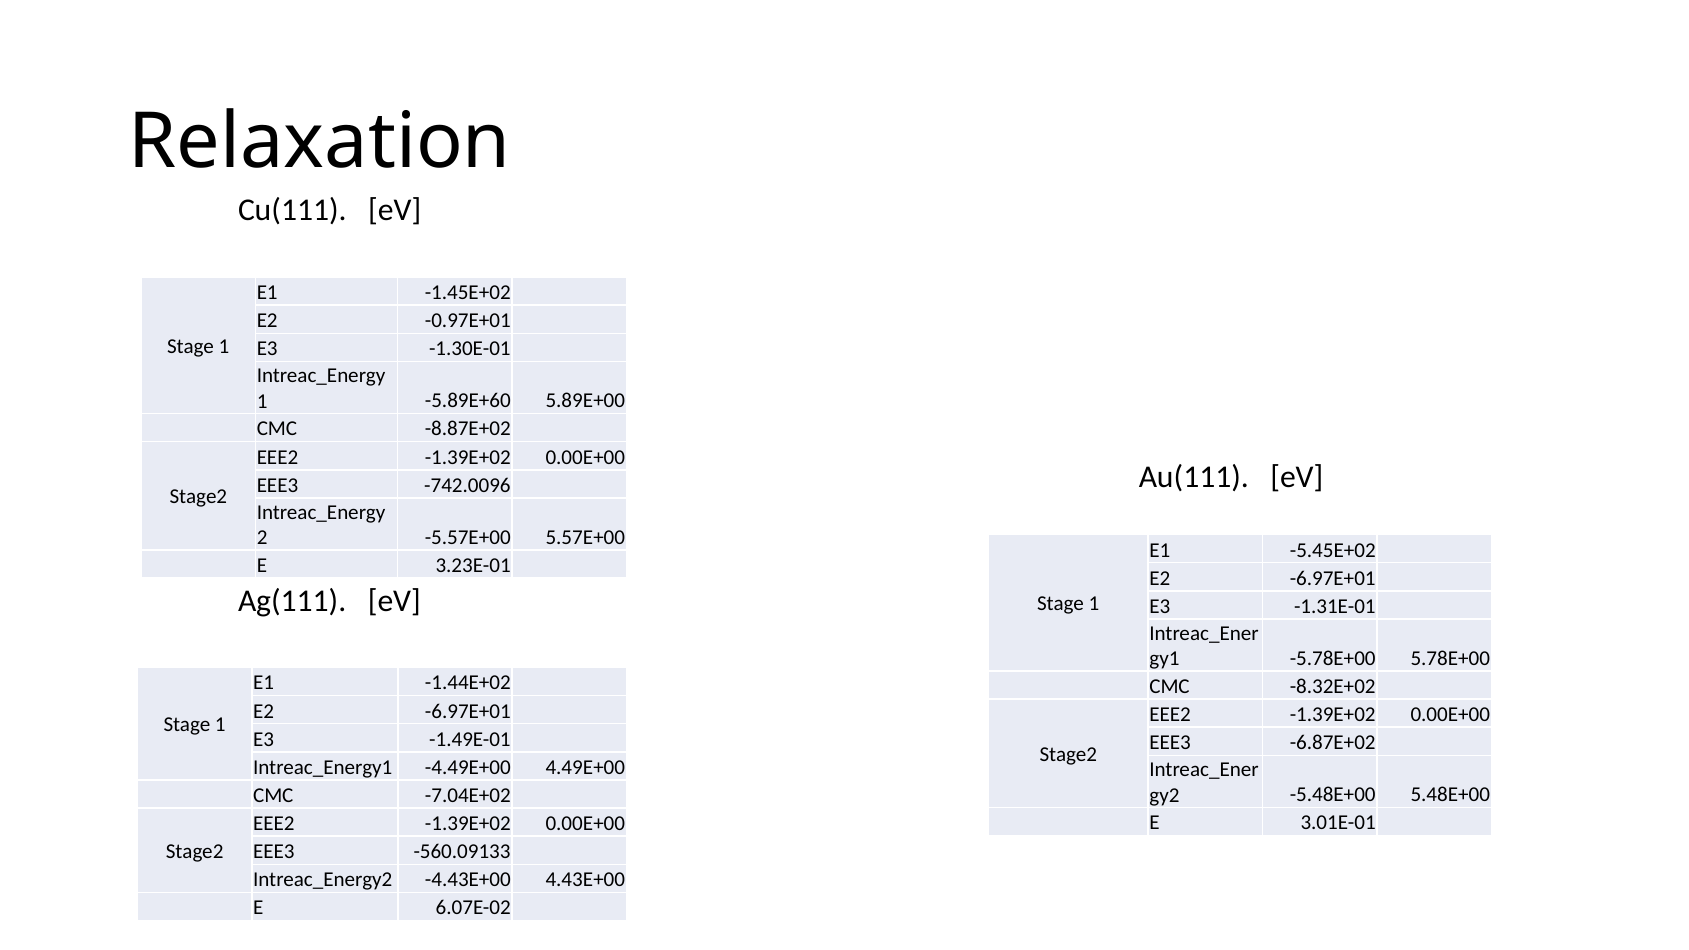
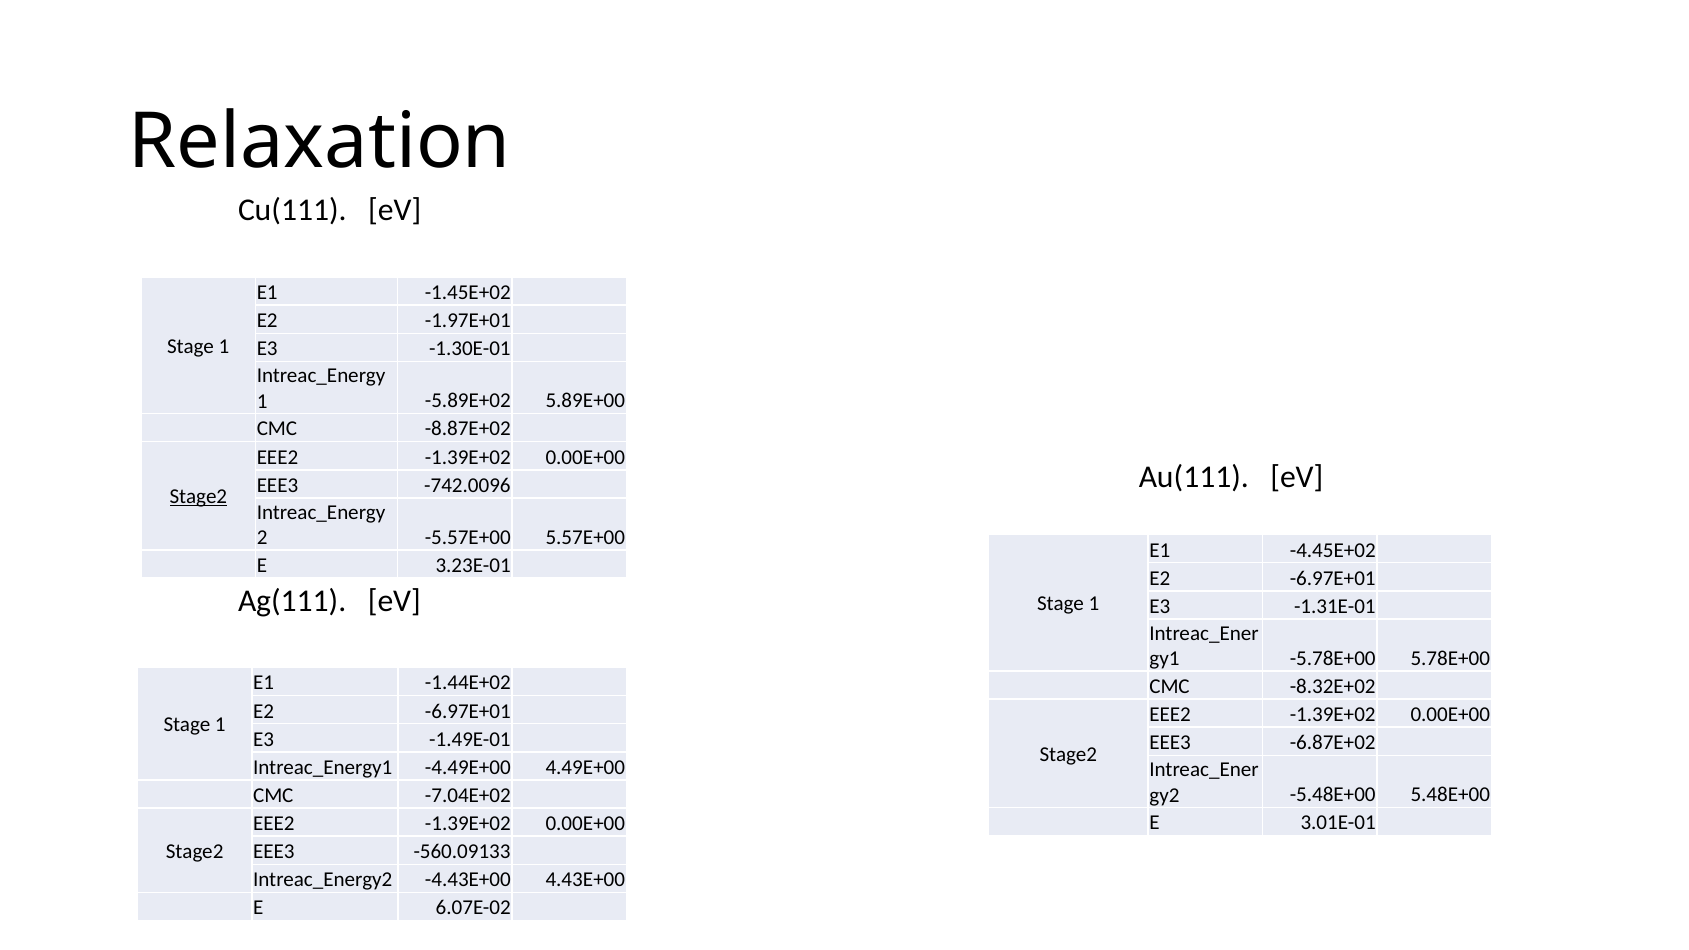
-0.97E+01: -0.97E+01 -> -1.97E+01 (468, 321)
-5.89E+60: -5.89E+60 -> -5.89E+02 (468, 401)
Stage2 underline: none -> present (198, 497)
-5.45E+02: -5.45E+02 -> -4.45E+02 (1333, 550)
